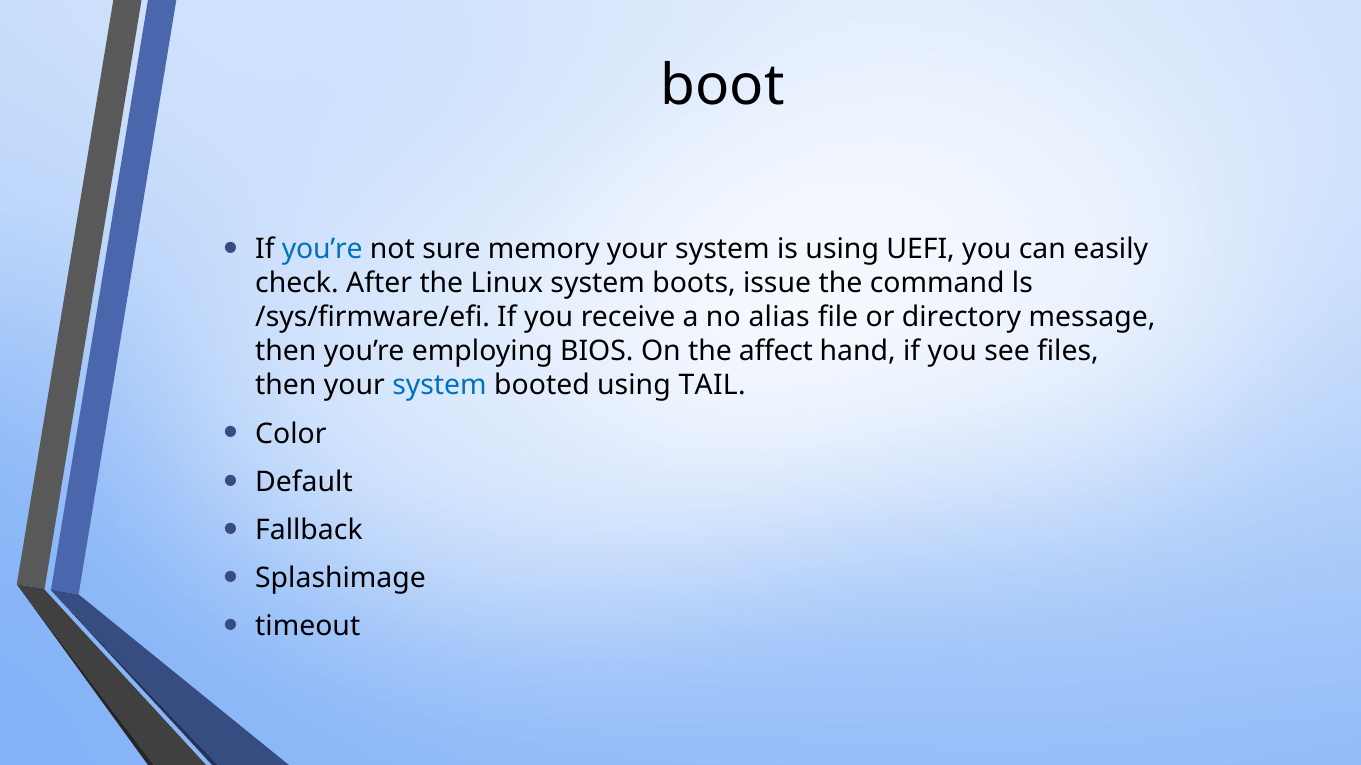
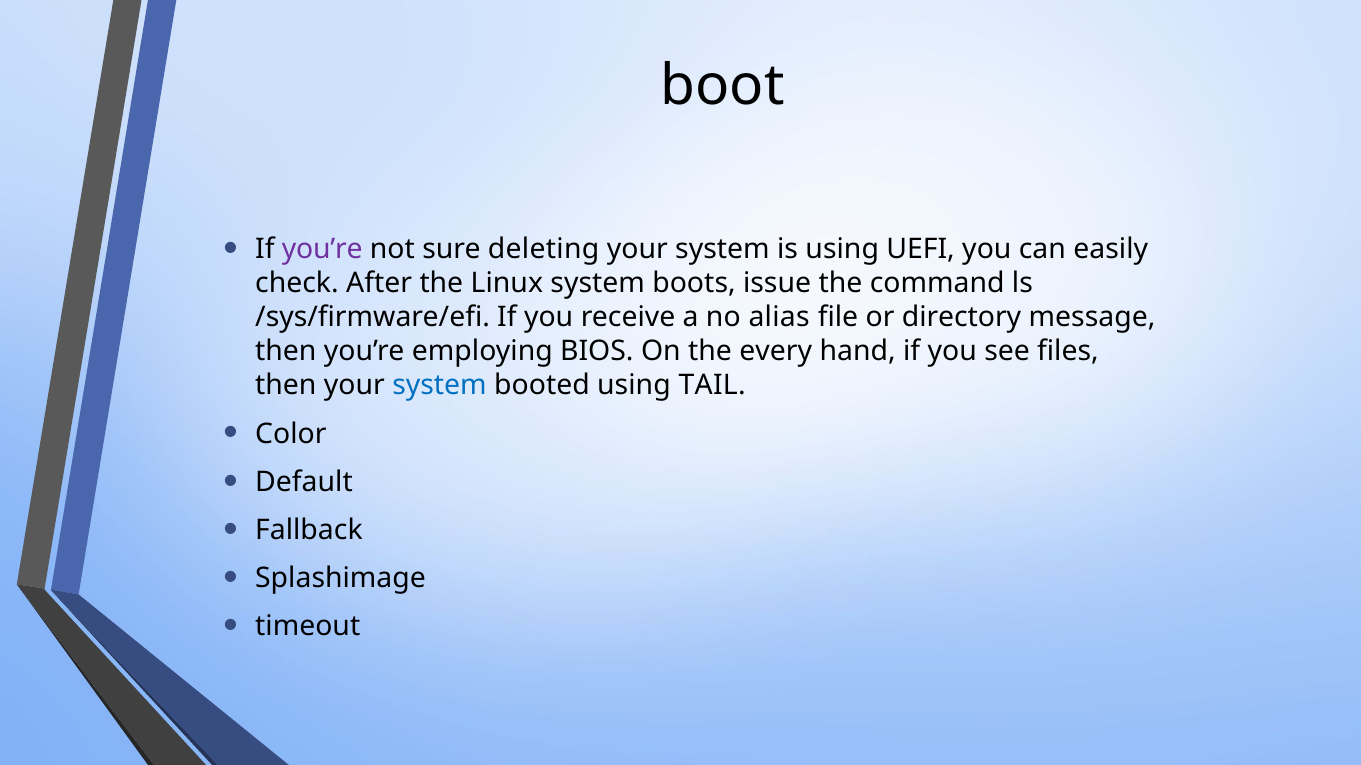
you’re colour: blue -> purple (322, 249)
memory: memory -> deleting (544, 249)
affect: affect -> every (776, 352)
